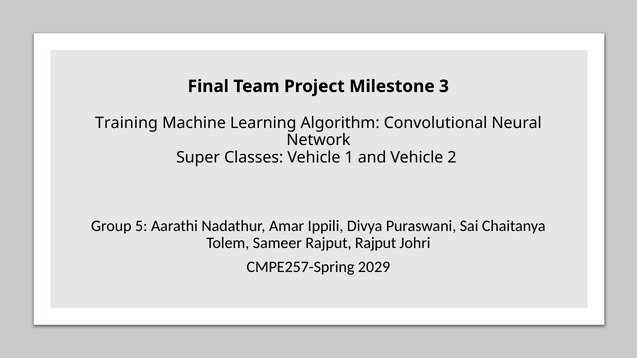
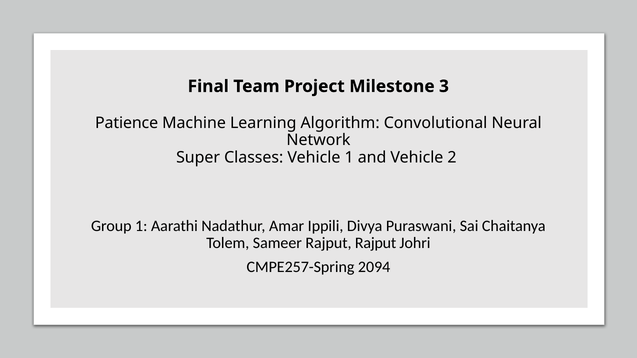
Training: Training -> Patience (127, 123)
Group 5: 5 -> 1 (141, 226)
2029: 2029 -> 2094 (374, 267)
